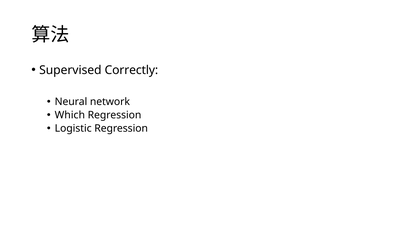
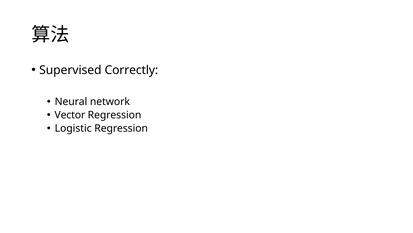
Which: Which -> Vector (70, 115)
